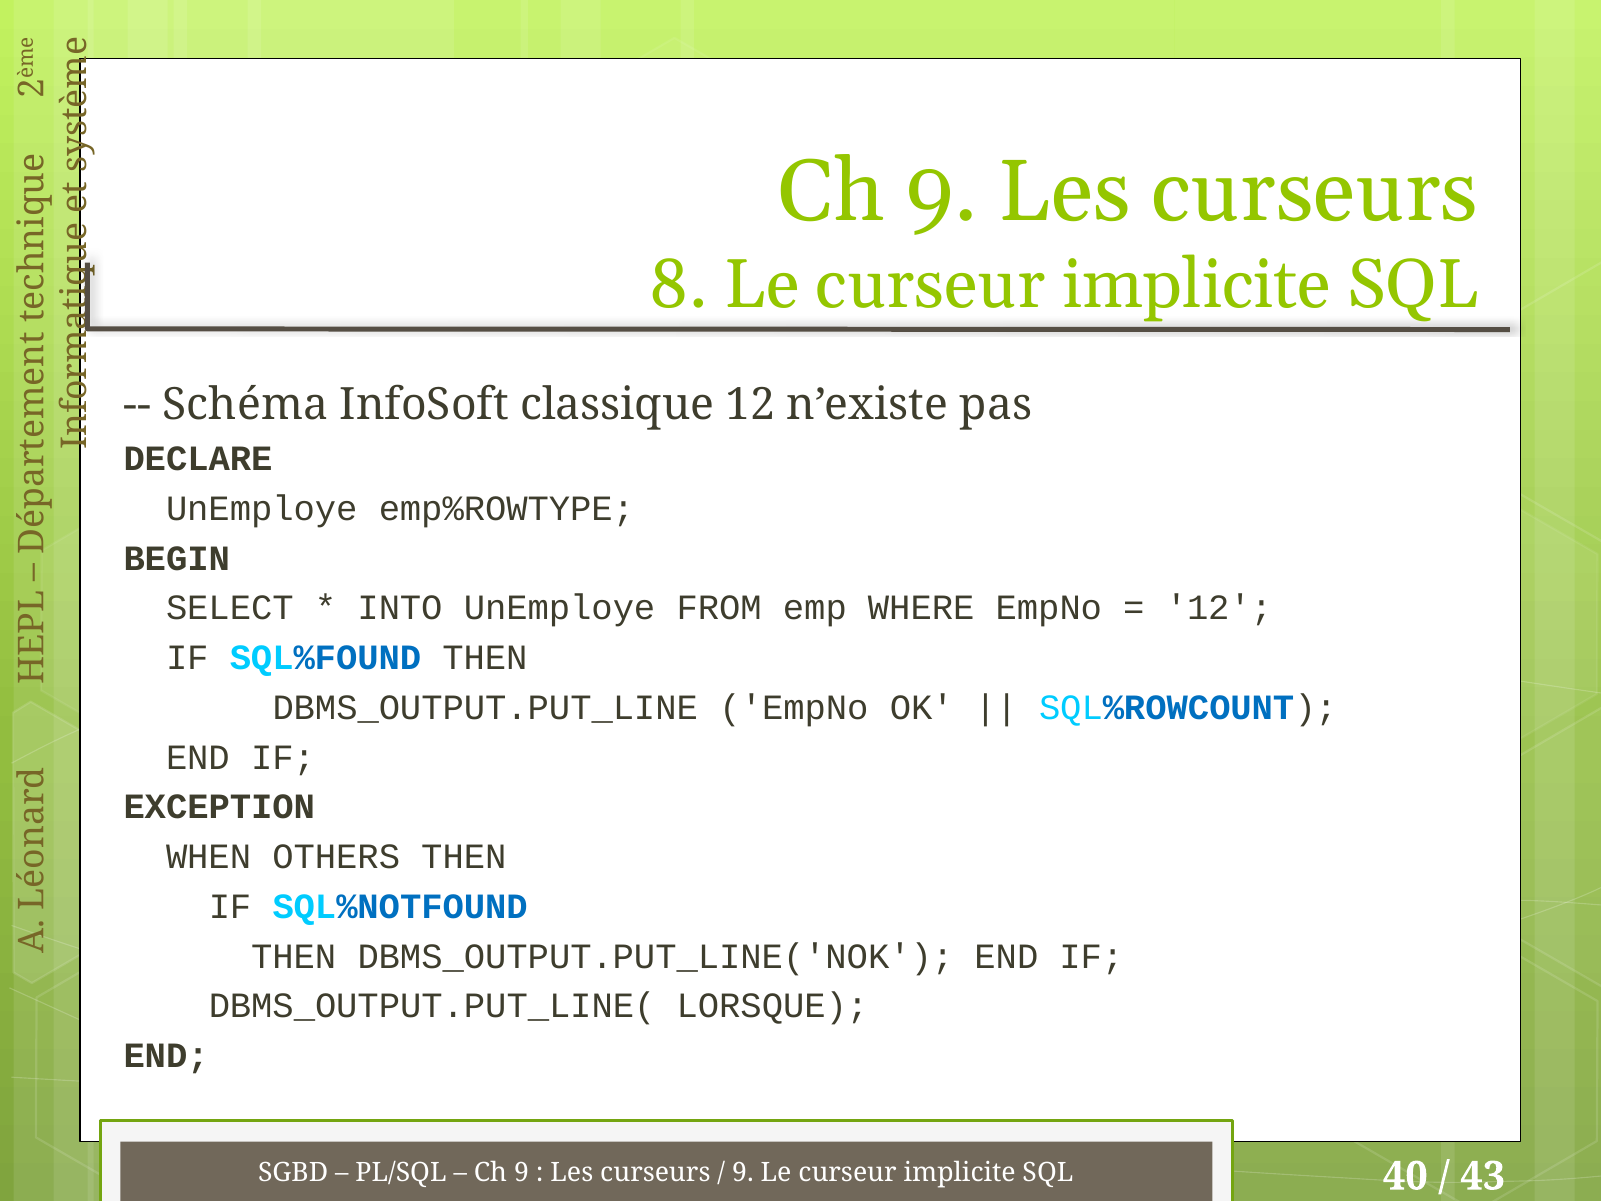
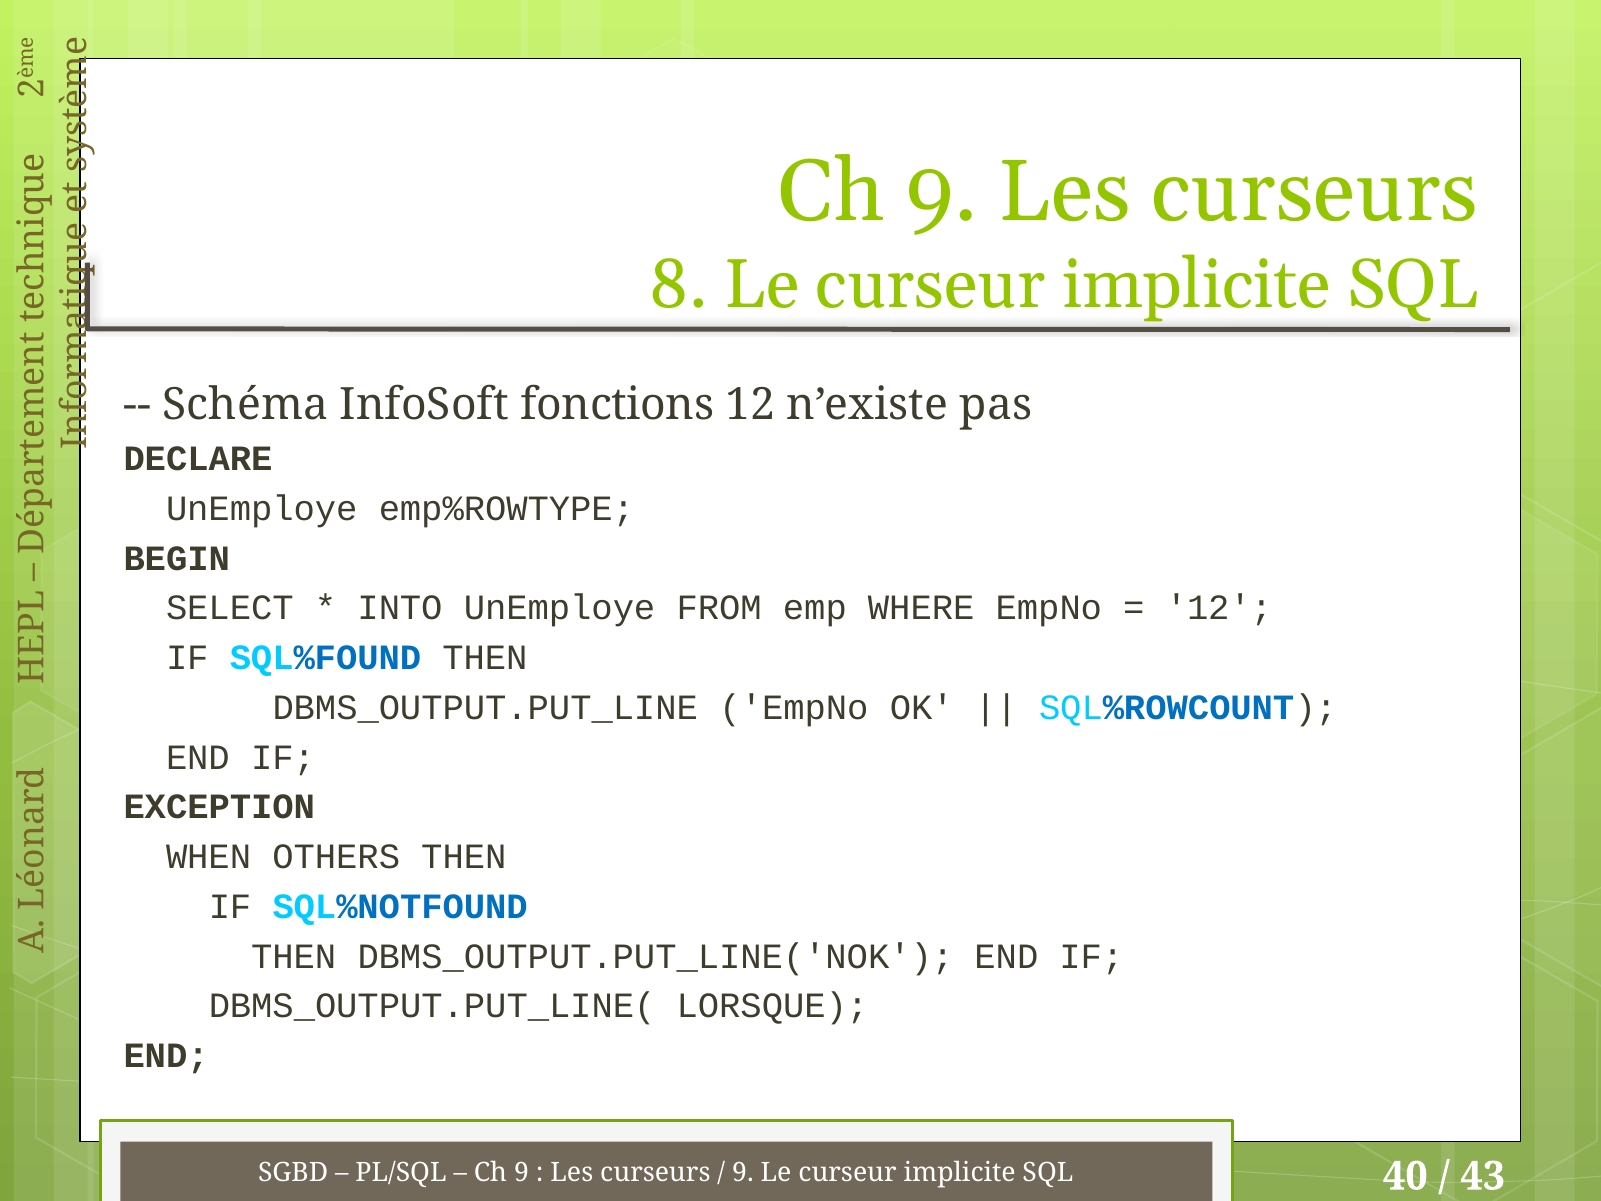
classique: classique -> fonctions (617, 404)
